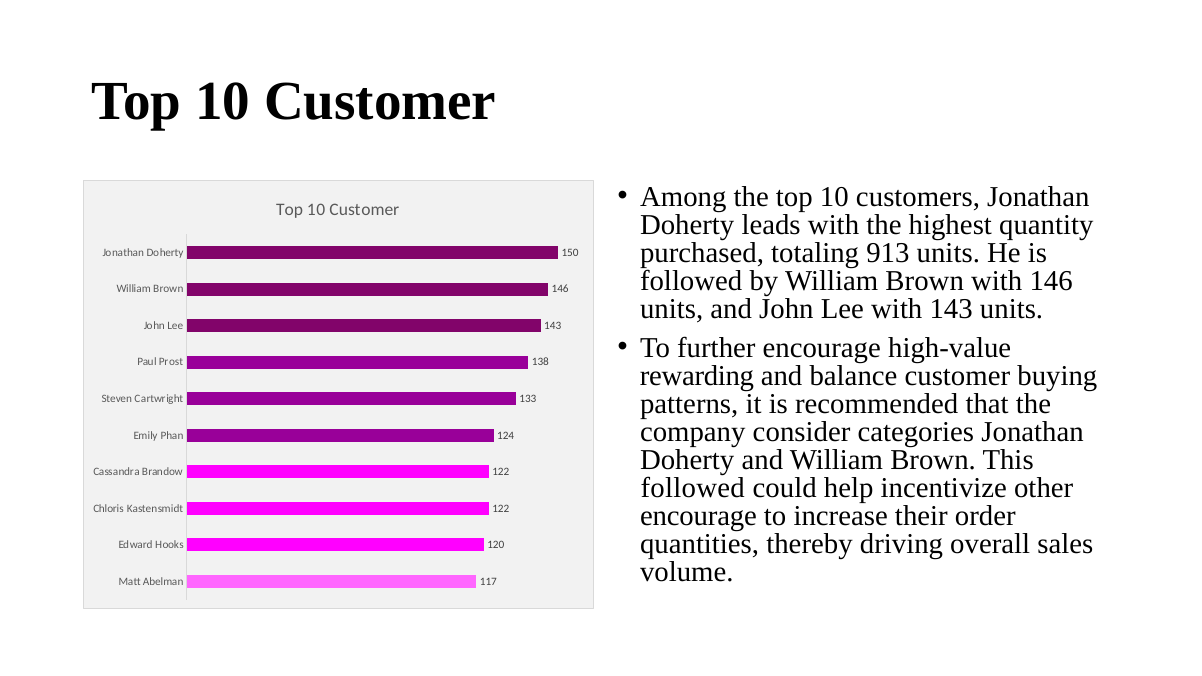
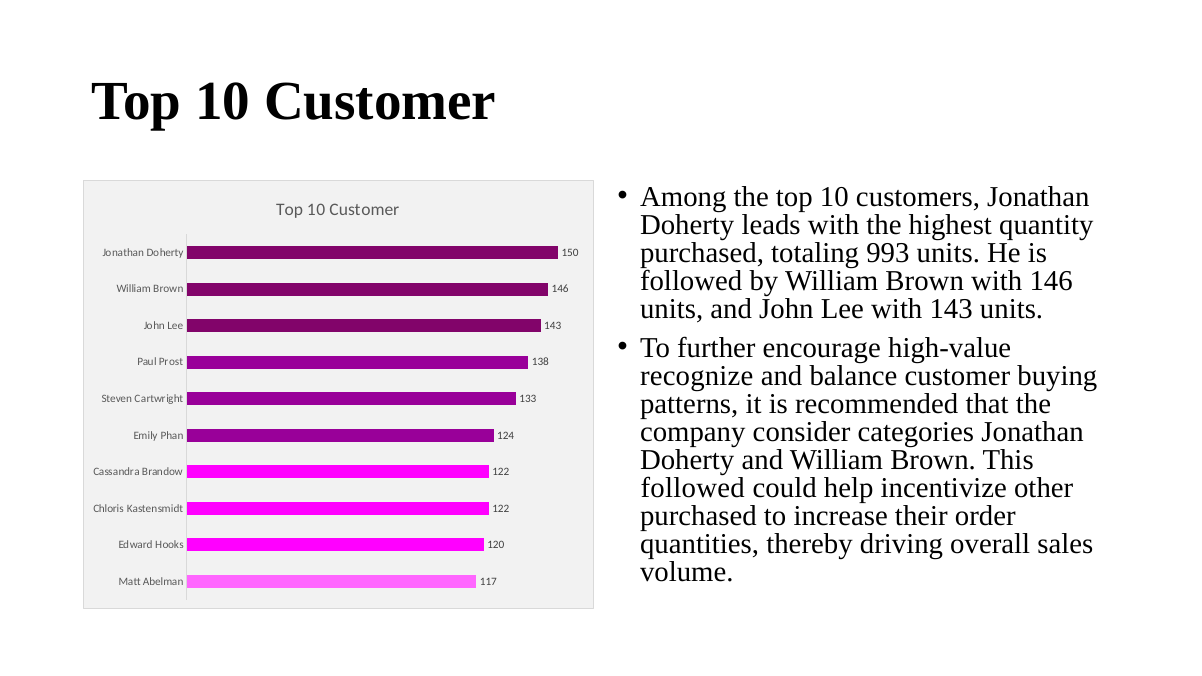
913: 913 -> 993 (888, 253)
rewarding: rewarding -> recognize (697, 376)
encourage: encourage -> purchased (698, 516)
